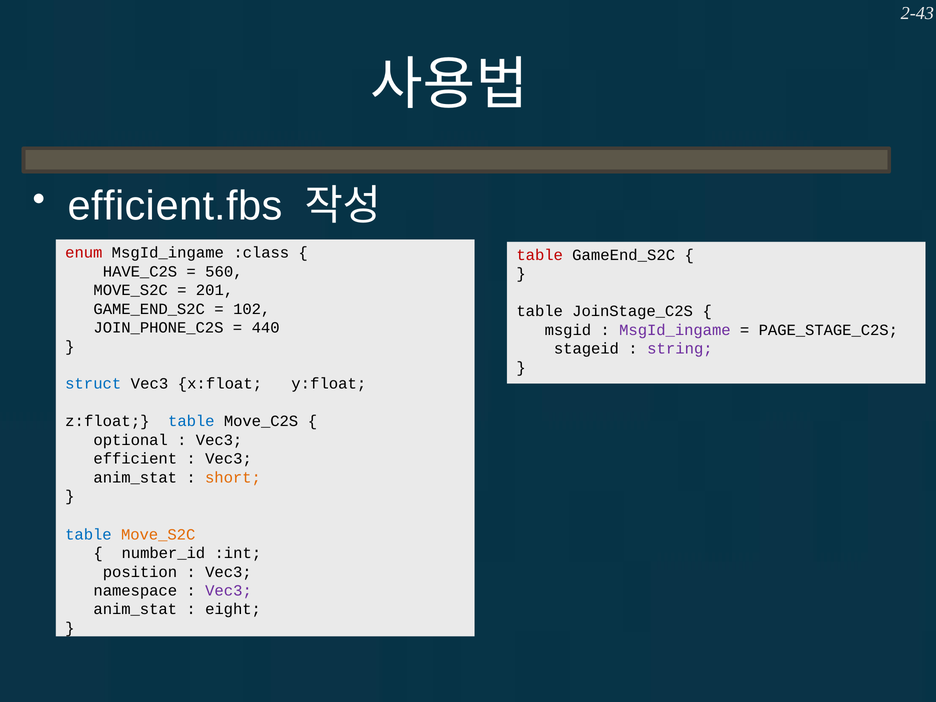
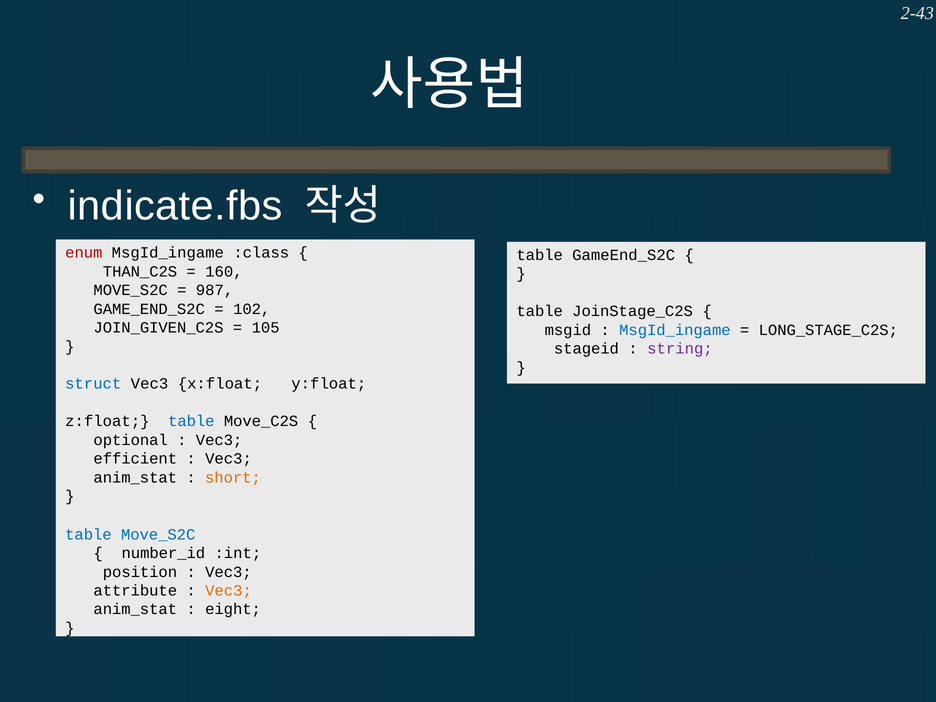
efficient.fbs: efficient.fbs -> indicate.fbs (175, 206)
table colour: red -> black (540, 255)
HAVE_C2S: HAVE_C2S -> THAN_C2S (140, 271)
560: 560 -> 160 (224, 271)
201: 201 -> 987 (215, 290)
JOIN_PHONE_C2S: JOIN_PHONE_C2S -> JOIN_GIVEN_C2S (158, 328)
440: 440 -> 105 (266, 328)
MsgId_ingame colour: purple -> blue (675, 330)
PAGE_STAGE_C2S: PAGE_STAGE_C2S -> LONG_STAGE_C2S (828, 330)
Move_S2C colour: orange -> blue (158, 534)
namespace: namespace -> attribute (135, 591)
Vec3 colour: purple -> orange (229, 591)
